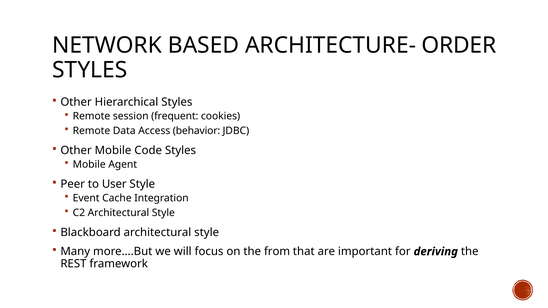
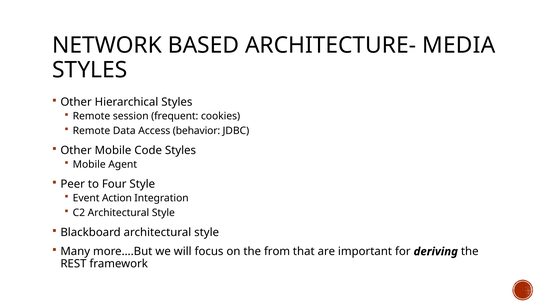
ORDER: ORDER -> MEDIA (459, 45)
User: User -> Four (114, 184)
Cache: Cache -> Action (117, 198)
